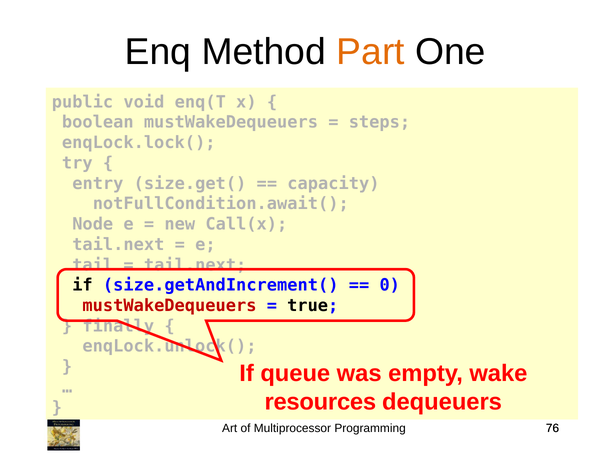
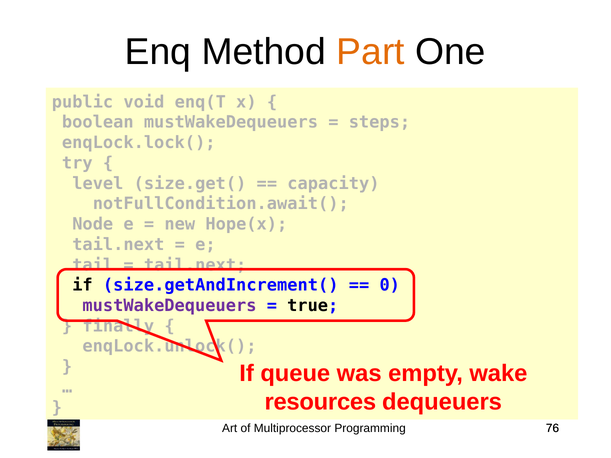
entry: entry -> level (98, 184)
Call(x: Call(x -> Hope(x (246, 224)
mustWakeDequeuers colour: red -> purple (169, 306)
